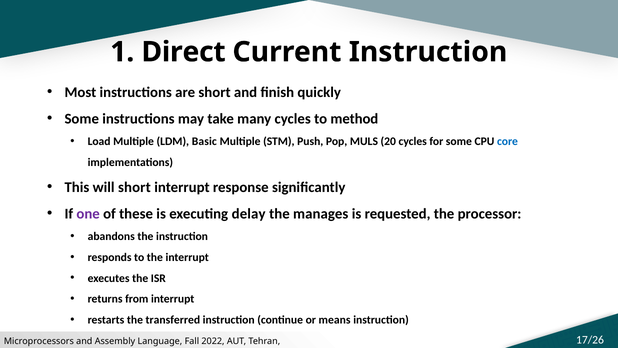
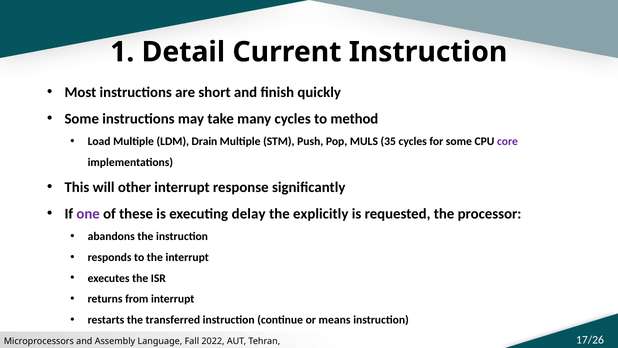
Direct: Direct -> Detail (183, 52)
Basic: Basic -> Drain (204, 141)
20: 20 -> 35 (388, 141)
core colour: blue -> purple (507, 141)
will short: short -> other (135, 187)
manages: manages -> explicitly (321, 214)
